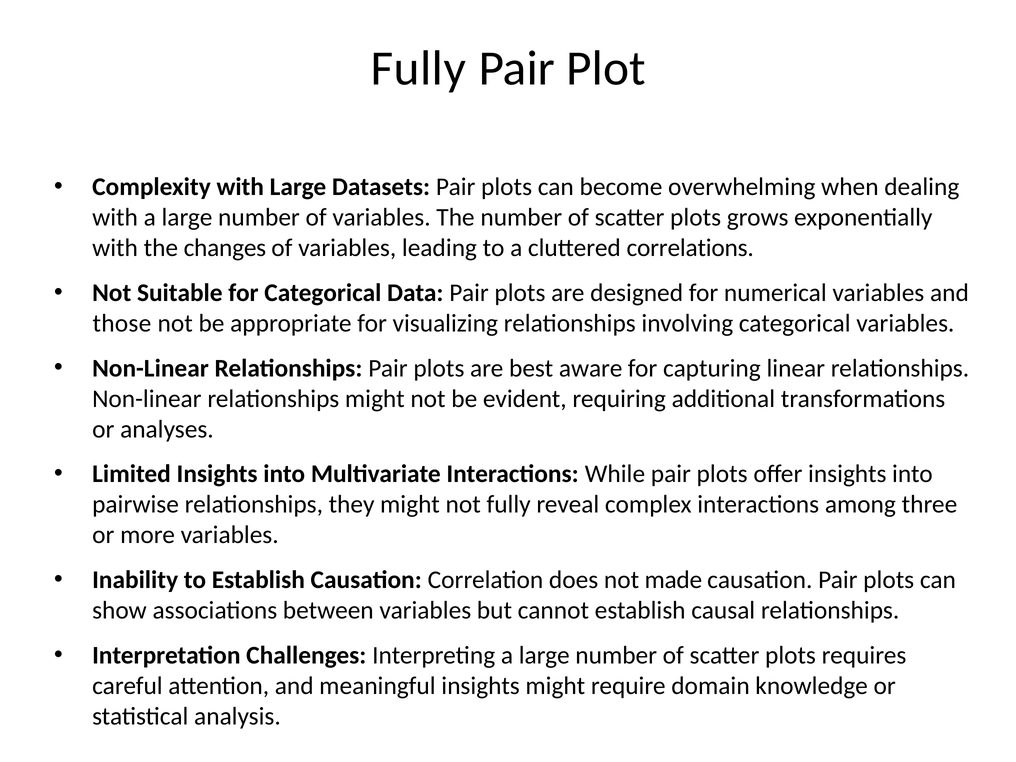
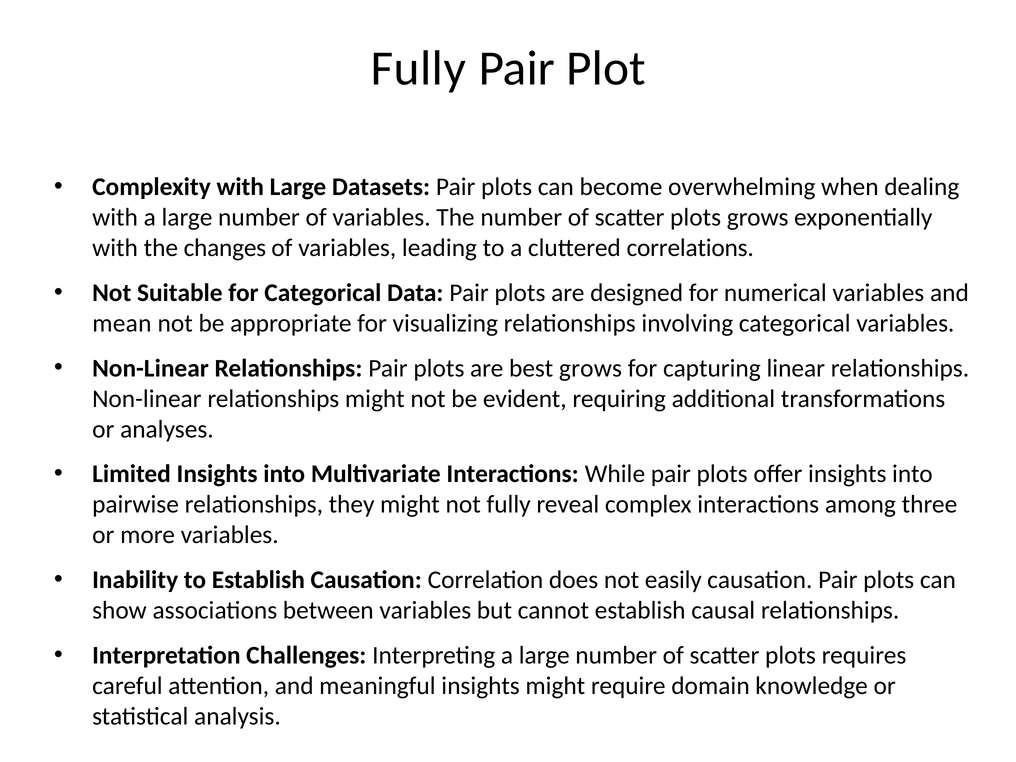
those: those -> mean (122, 323)
best aware: aware -> grows (591, 368)
made: made -> easily (673, 580)
